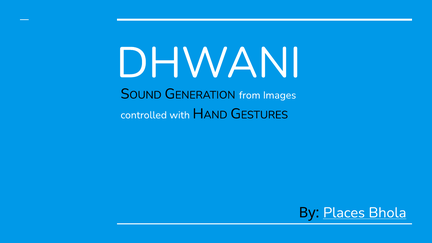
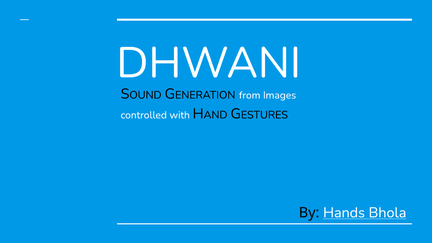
Places: Places -> Hands (344, 213)
